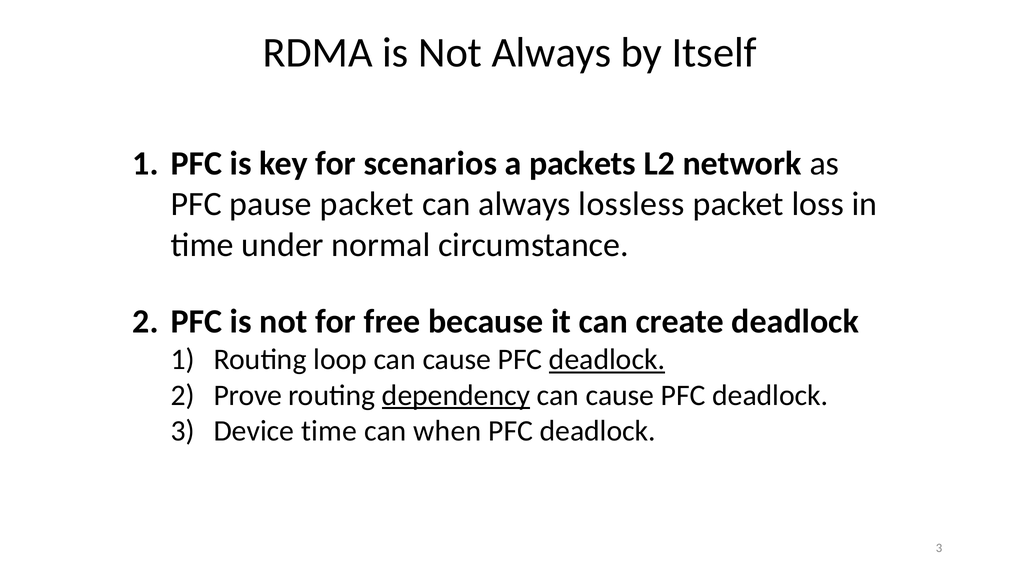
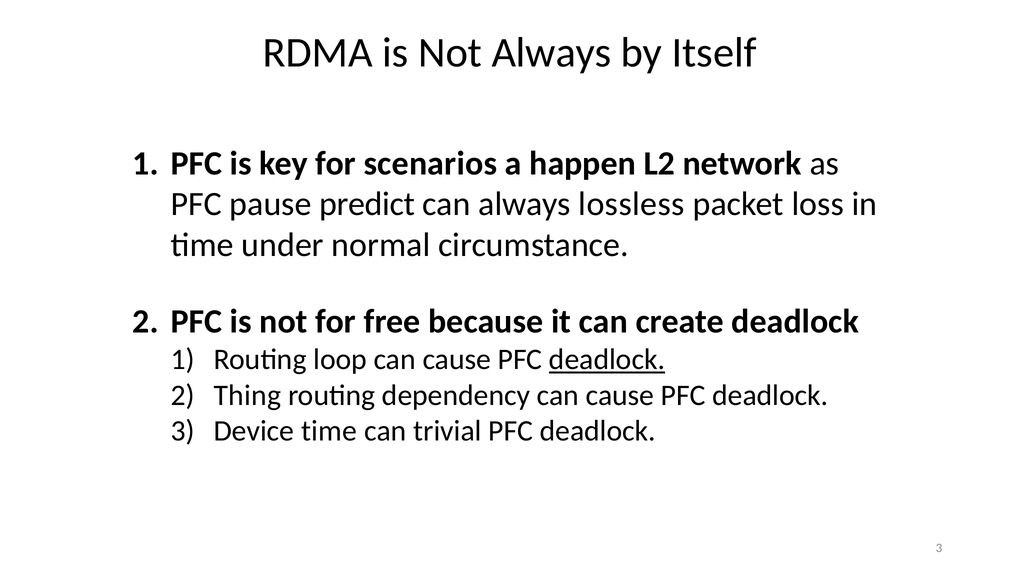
packets: packets -> happen (583, 163)
pause packet: packet -> predict (367, 204)
Prove: Prove -> Thing (247, 395)
dependency underline: present -> none (456, 395)
when: when -> trivial (447, 431)
